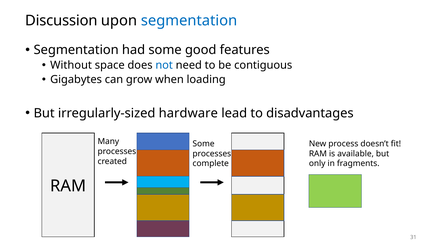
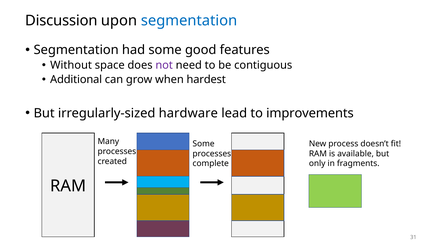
not colour: blue -> purple (164, 65)
Gigabytes: Gigabytes -> Additional (76, 79)
loading: loading -> hardest (206, 79)
disadvantages: disadvantages -> improvements (310, 113)
